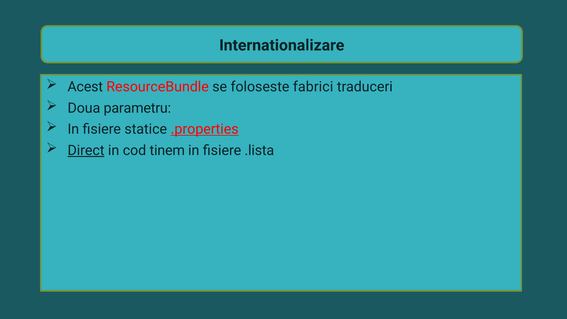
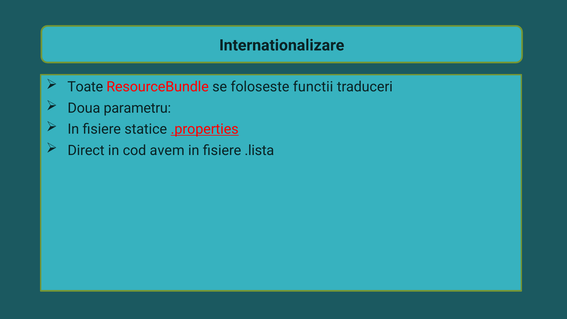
Acest: Acest -> Toate (85, 87)
fabrici: fabrici -> functii (313, 87)
Direct underline: present -> none (86, 150)
tinem: tinem -> avem (167, 150)
